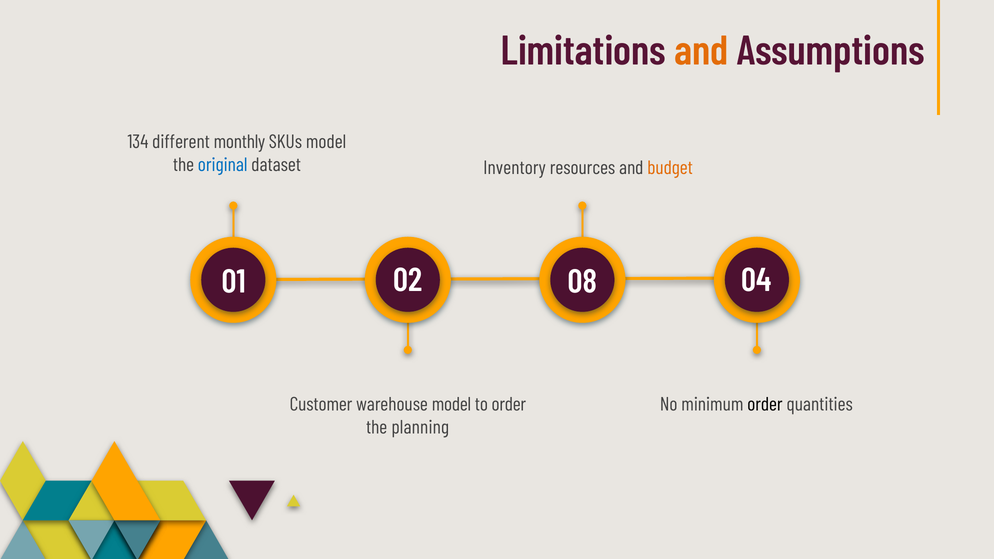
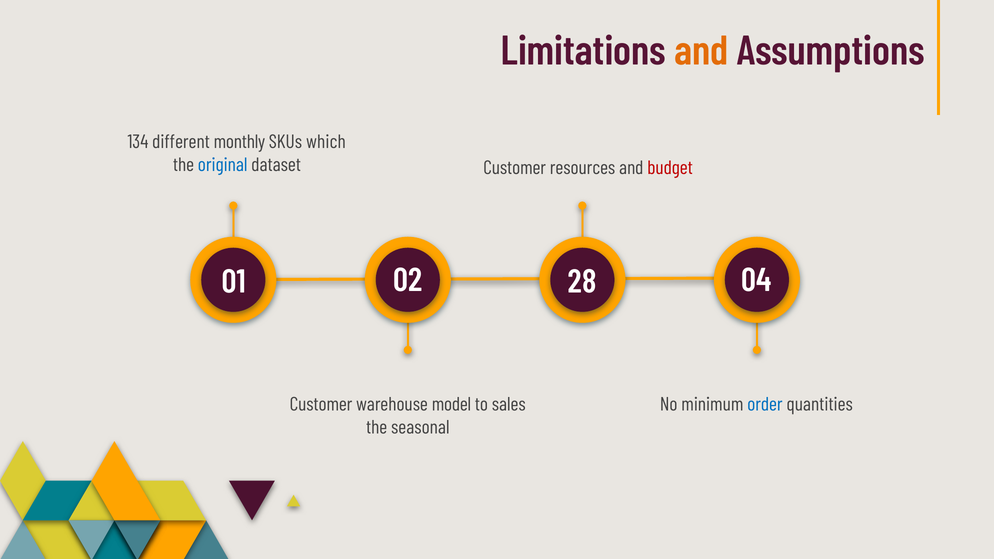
SKUs model: model -> which (326, 142)
Inventory: Inventory -> Customer (515, 168)
budget colour: orange -> red (670, 168)
08: 08 -> 28 (582, 282)
to order: order -> sales (509, 405)
order colour: black -> blue (765, 405)
planning: planning -> seasonal (420, 428)
